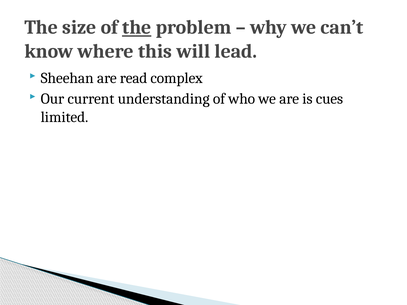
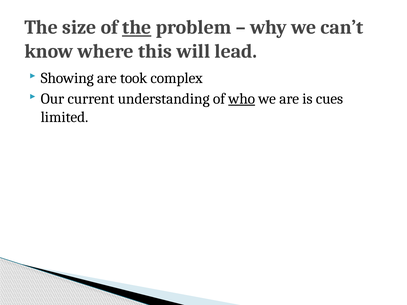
Sheehan: Sheehan -> Showing (67, 78)
read: read -> took (134, 78)
who underline: none -> present (242, 99)
